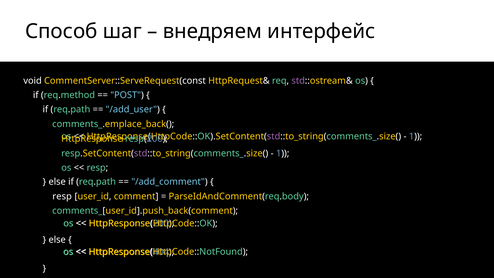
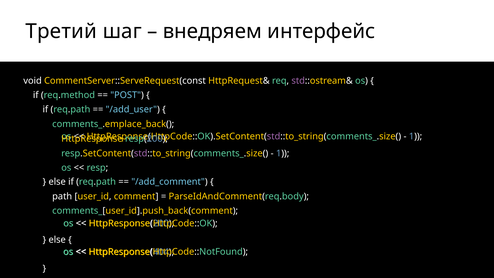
Способ: Способ -> Третий (61, 31)
resp: resp -> path (62, 196)
